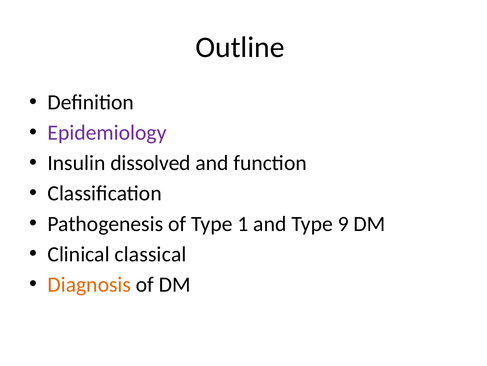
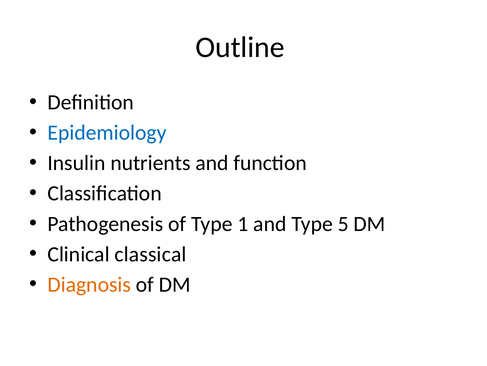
Epidemiology colour: purple -> blue (107, 132)
dissolved: dissolved -> nutrients (150, 163)
9: 9 -> 5 (343, 223)
